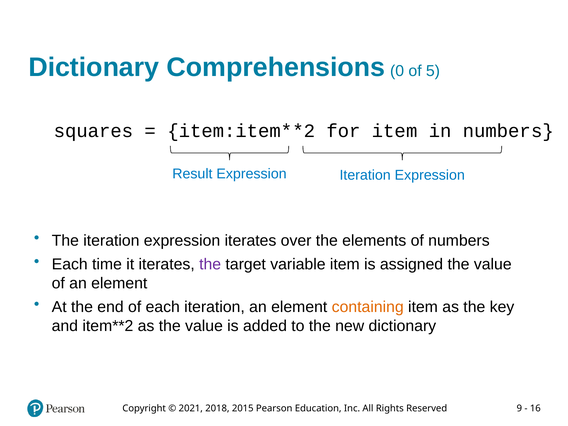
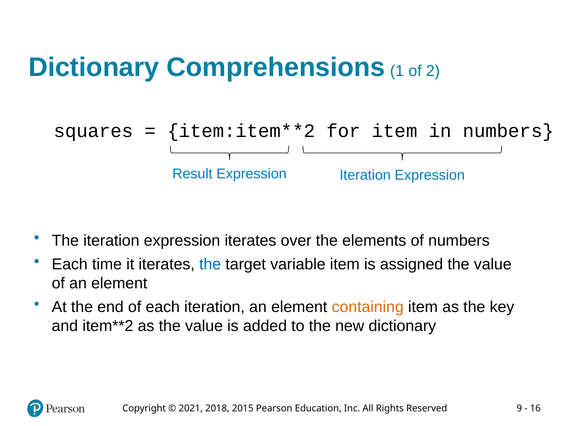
0: 0 -> 1 (397, 71)
5: 5 -> 2 (433, 71)
the colour: purple -> blue (210, 264)
